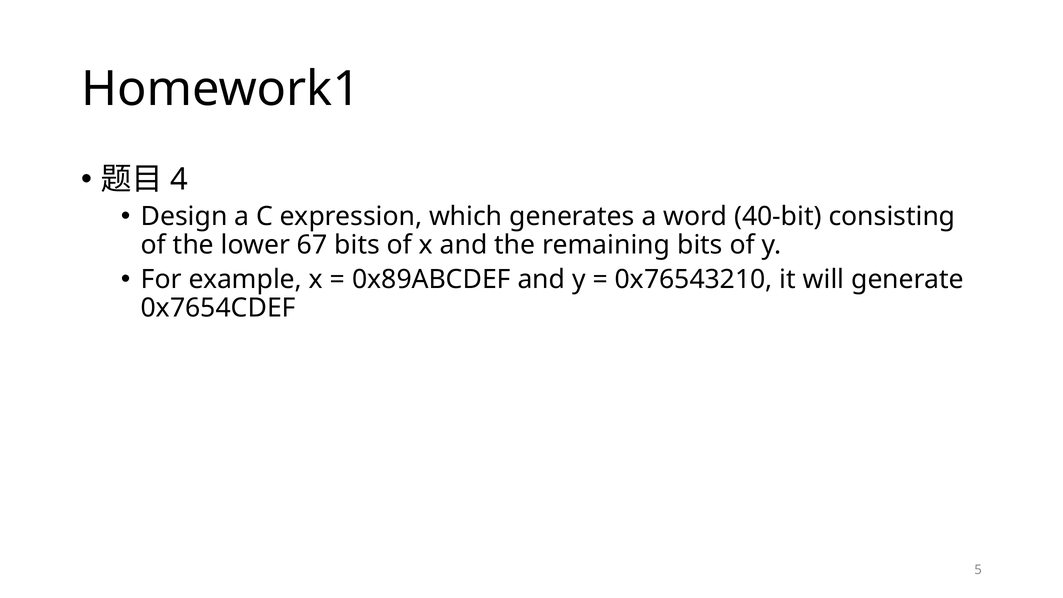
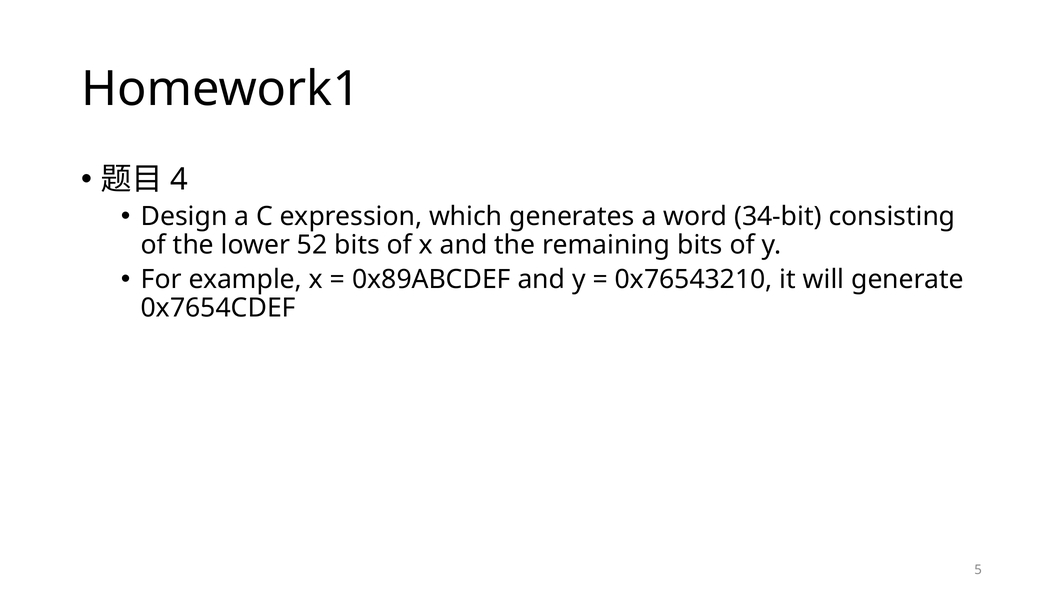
40-bit: 40-bit -> 34-bit (778, 216)
67: 67 -> 52 (312, 245)
